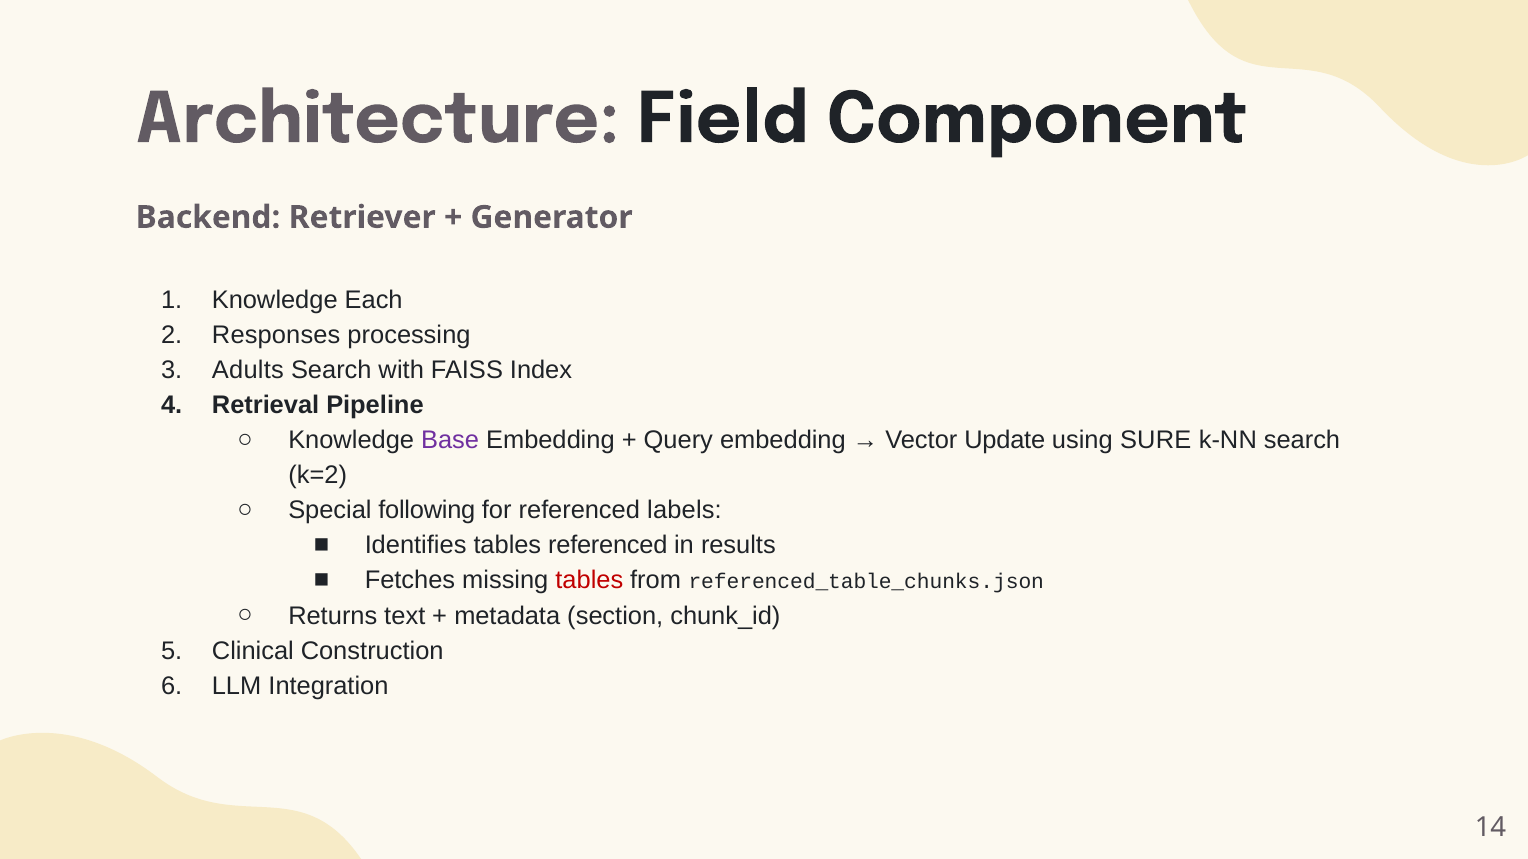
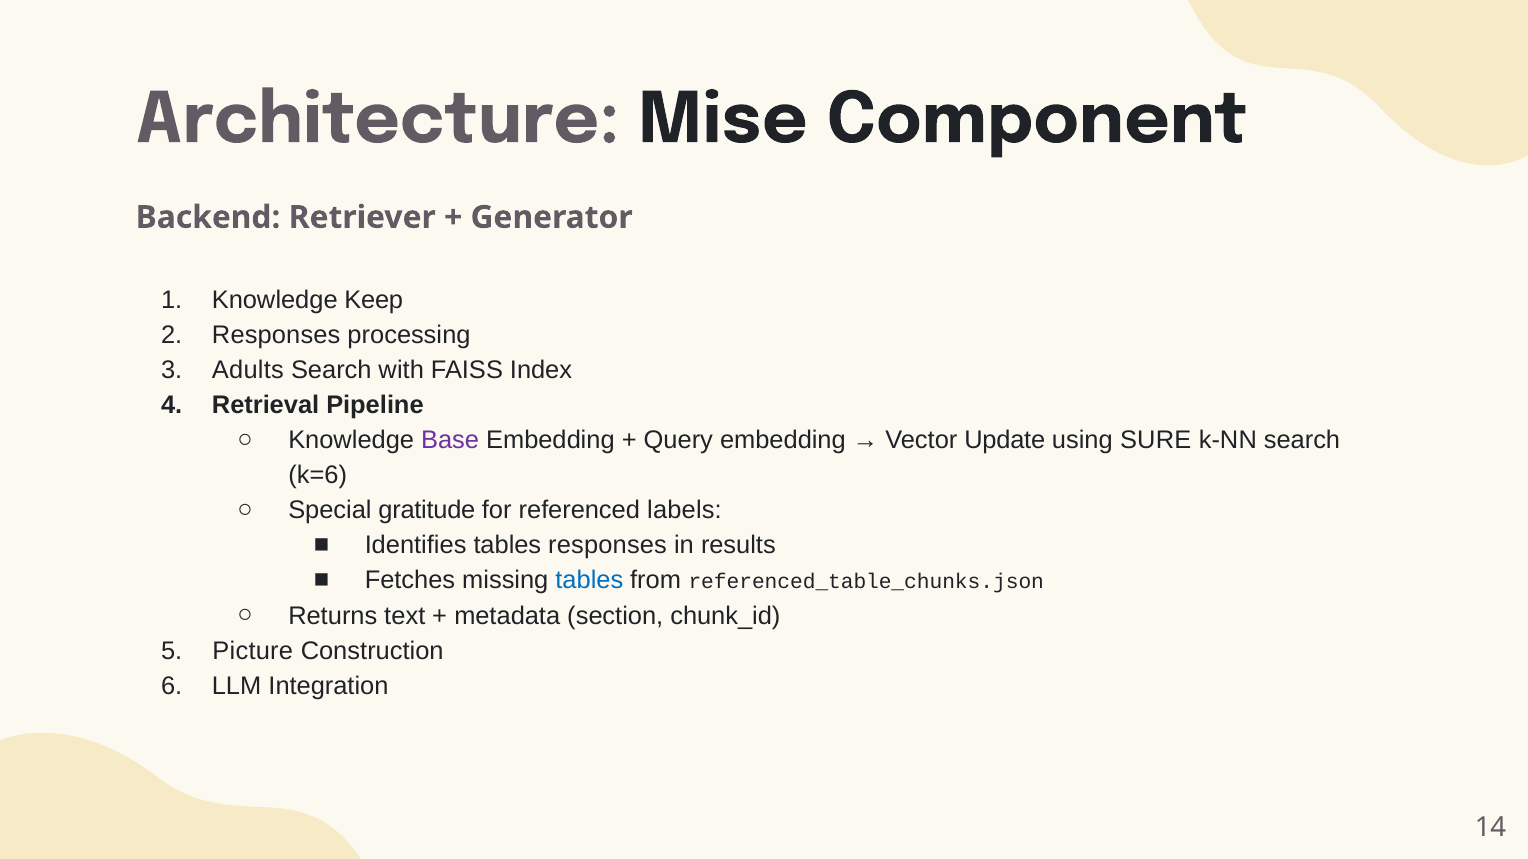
Field: Field -> Mise (723, 119)
Each: Each -> Keep (374, 300)
k=2: k=2 -> k=6 (318, 476)
following: following -> gratitude (427, 511)
tables referenced: referenced -> responses (608, 546)
tables colour: red -> blue (589, 581)
Clinical: Clinical -> Picture (253, 651)
